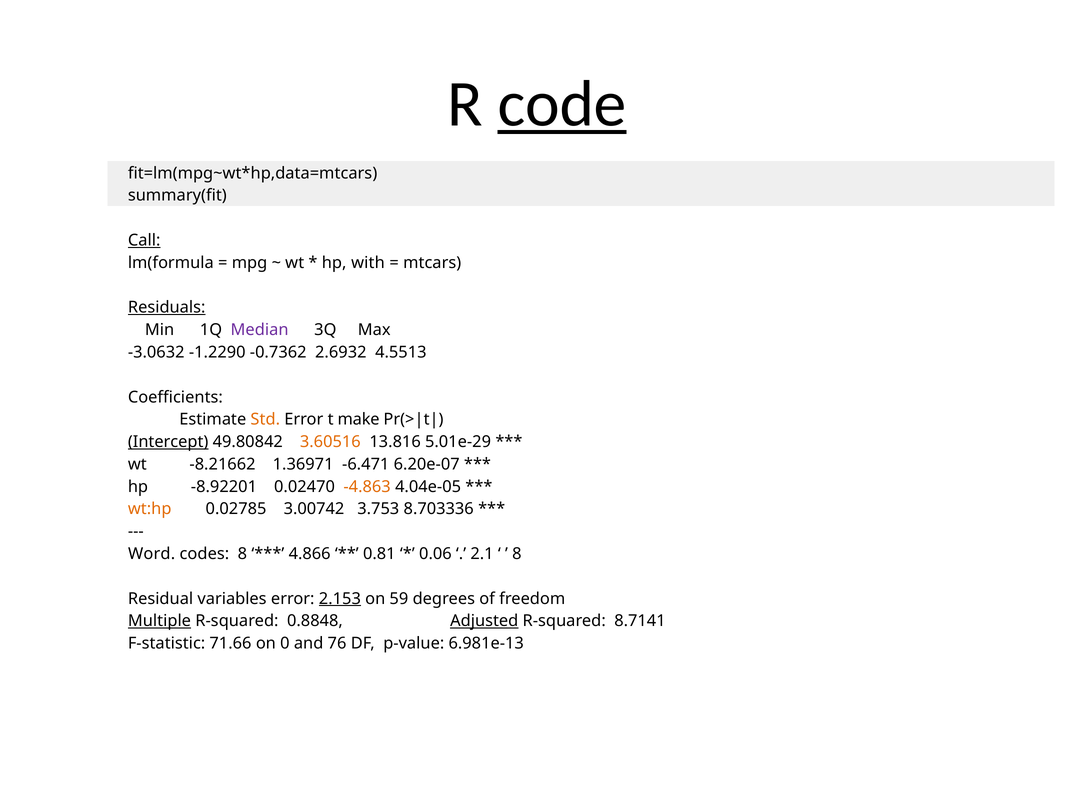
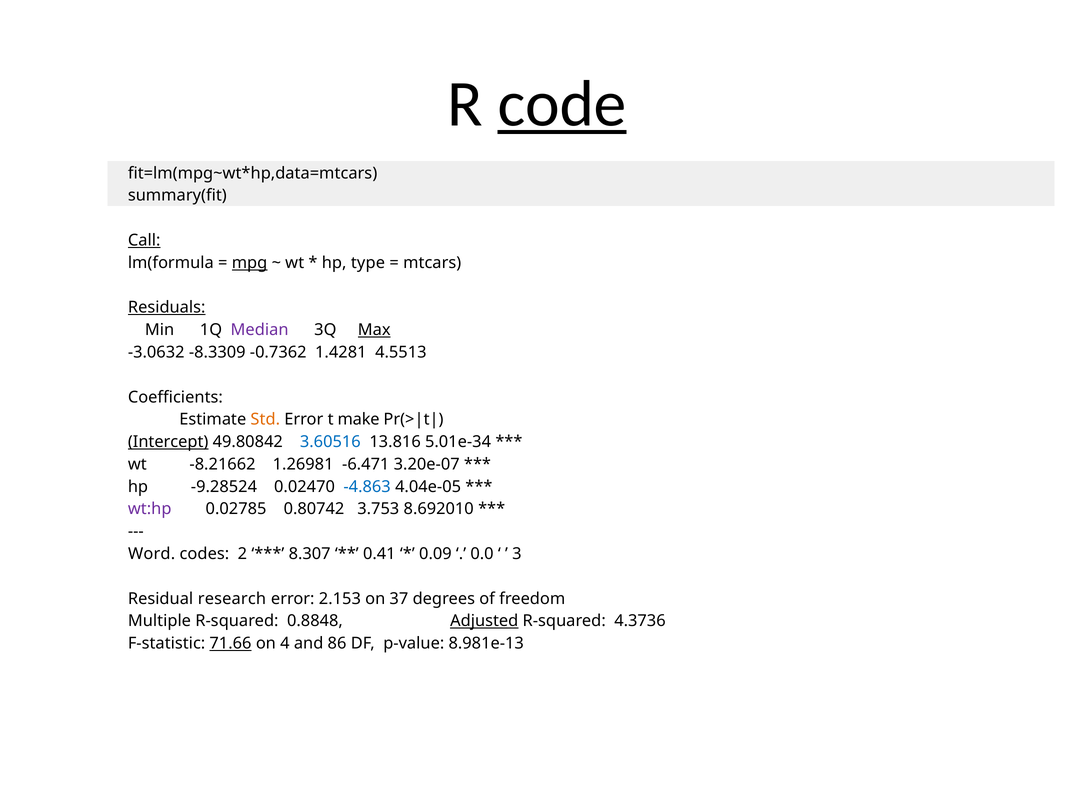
mpg underline: none -> present (250, 263)
with: with -> type (368, 263)
Max underline: none -> present (374, 330)
-1.2290: -1.2290 -> -8.3309 (217, 353)
2.6932: 2.6932 -> 1.4281 (341, 353)
3.60516 colour: orange -> blue (330, 442)
5.01e-29: 5.01e-29 -> 5.01e-34 (458, 442)
1.36971: 1.36971 -> 1.26981 (303, 465)
6.20e-07: 6.20e-07 -> 3.20e-07 (427, 465)
-8.92201: -8.92201 -> -9.28524 (224, 487)
-4.863 colour: orange -> blue (367, 487)
wt:hp colour: orange -> purple (150, 509)
3.00742: 3.00742 -> 0.80742 (314, 509)
8.703336: 8.703336 -> 8.692010 (439, 509)
codes 8: 8 -> 2 (242, 554)
4.866: 4.866 -> 8.307 (310, 554)
0.81: 0.81 -> 0.41 (379, 554)
0.06: 0.06 -> 0.09 (435, 554)
2.1: 2.1 -> 0.0 (482, 554)
8: 8 -> 3 (517, 554)
variables: variables -> research (232, 599)
2.153 underline: present -> none (340, 599)
59: 59 -> 37 (399, 599)
Multiple underline: present -> none (159, 621)
8.7141: 8.7141 -> 4.3736 (640, 621)
71.66 underline: none -> present (230, 644)
0: 0 -> 4 (285, 644)
76: 76 -> 86 (337, 644)
6.981e-13: 6.981e-13 -> 8.981e-13 (486, 644)
